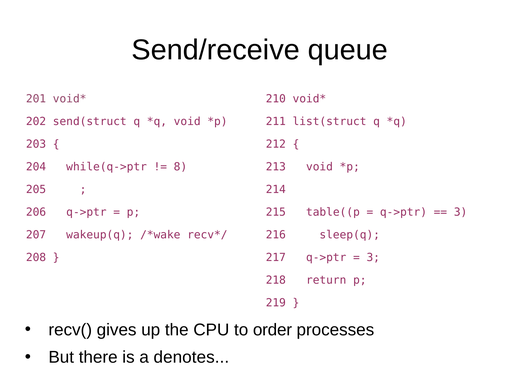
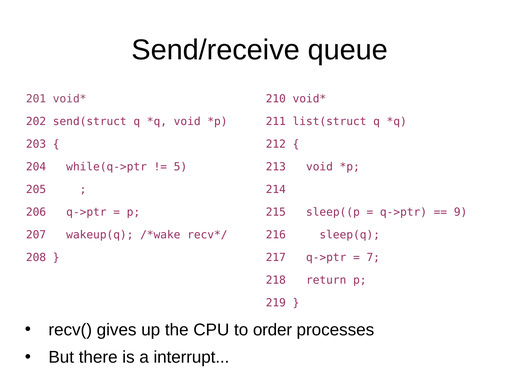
8: 8 -> 5 (180, 167)
table((p: table((p -> sleep((p (333, 212)
3: 3 -> 9 (461, 212)
3: 3 -> 7 (373, 257)
denotes: denotes -> interrupt (191, 357)
